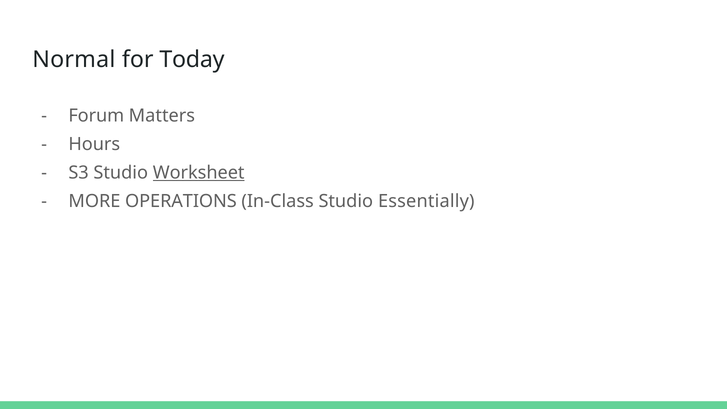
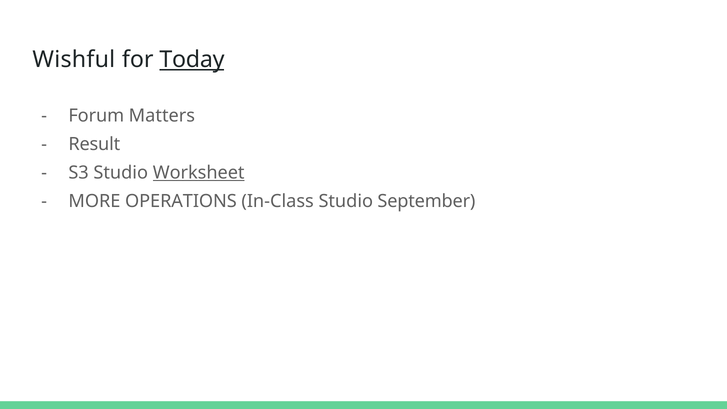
Normal: Normal -> Wishful (74, 60)
Today underline: none -> present (192, 60)
Hours: Hours -> Result (94, 144)
Essentially: Essentially -> September (426, 201)
